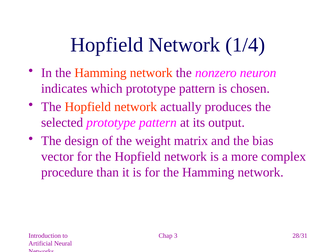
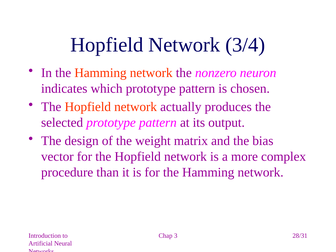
1/4: 1/4 -> 3/4 (245, 45)
